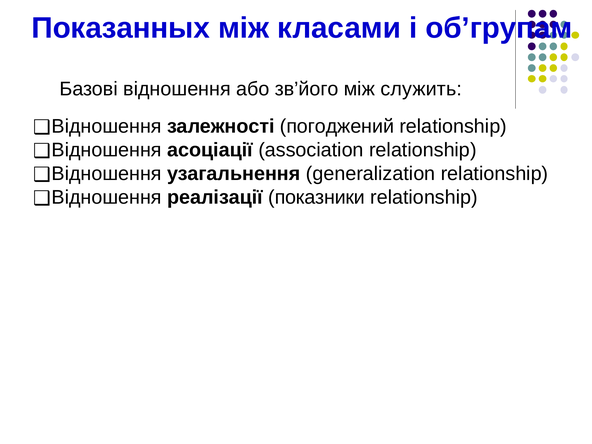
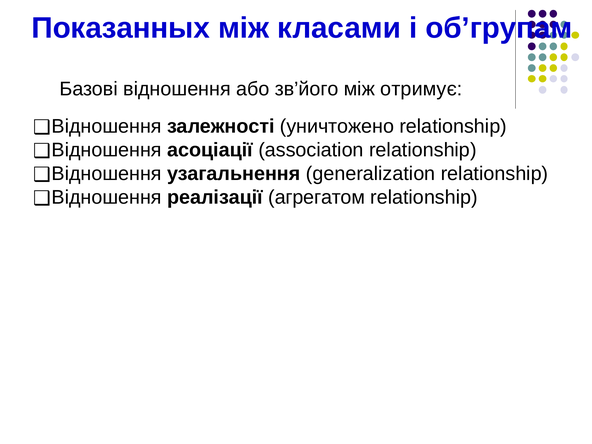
служить: служить -> отримує (421, 89)
погоджений: погоджений -> уничтожено (337, 126)
показники: показники -> агрегатом (317, 197)
